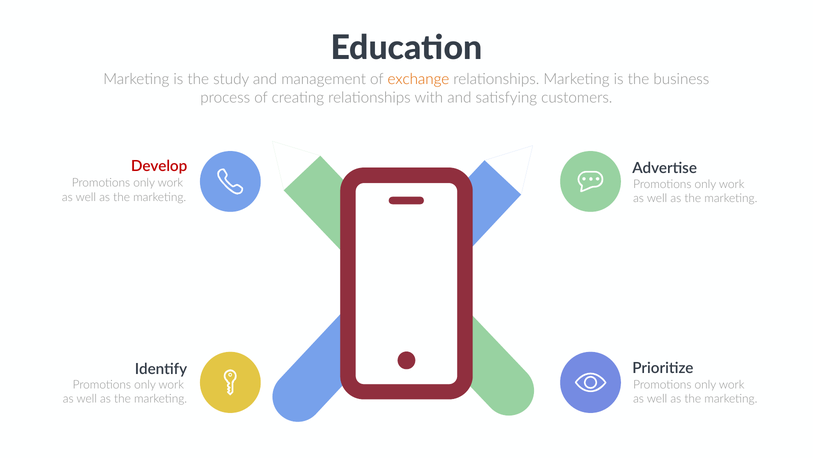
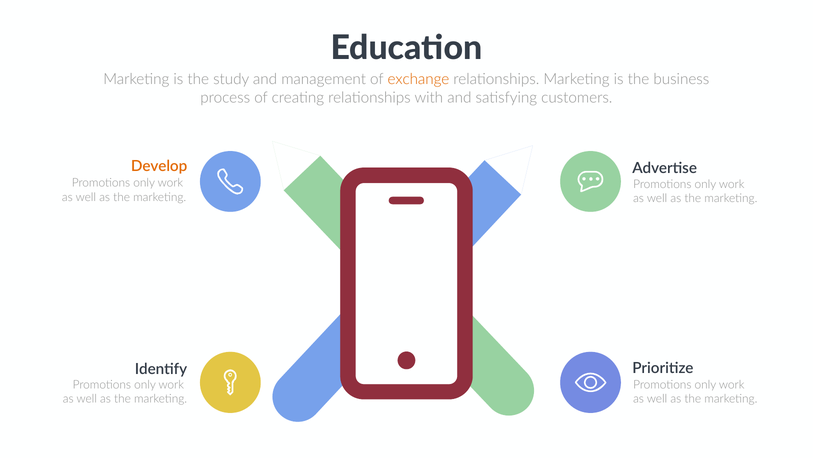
Develop colour: red -> orange (159, 166)
